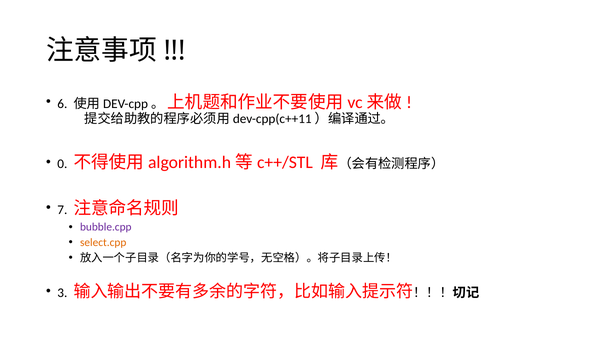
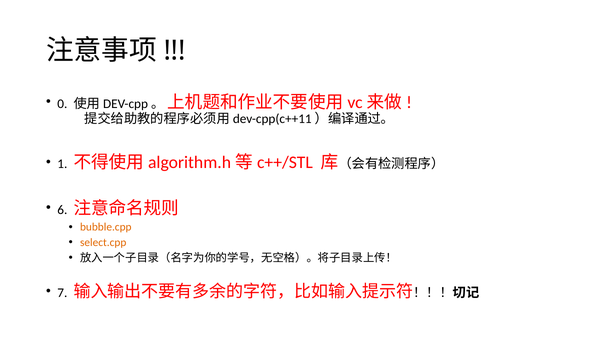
6: 6 -> 0 (62, 104)
0: 0 -> 1 (62, 164)
7: 7 -> 6 (62, 210)
bubble.cpp colour: purple -> orange (106, 227)
3: 3 -> 7 (62, 293)
